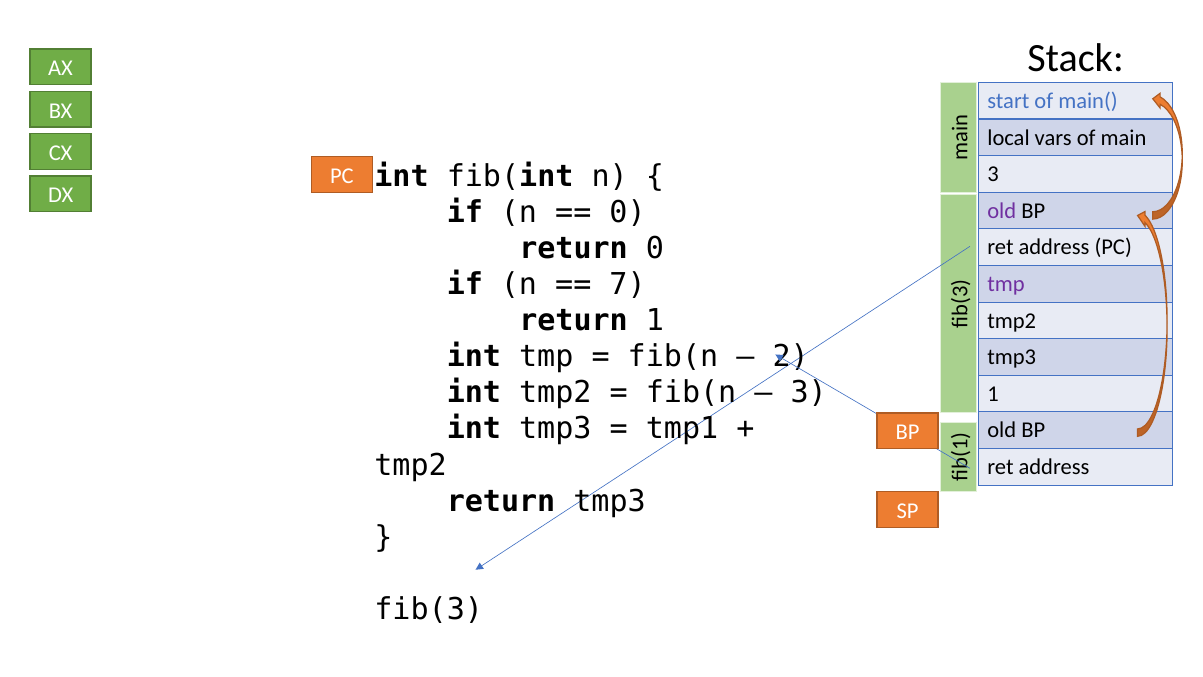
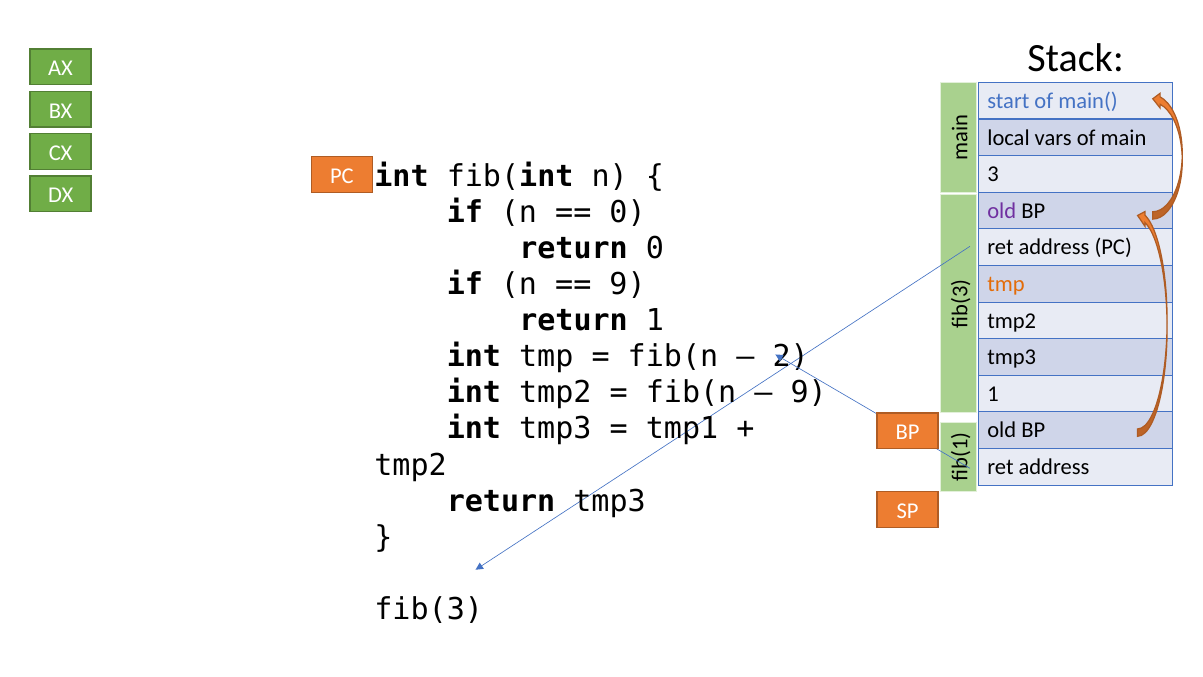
7: 7 -> 9 (628, 284)
tmp colour: purple -> orange (1006, 284)
3: 3 -> 9 (809, 393)
